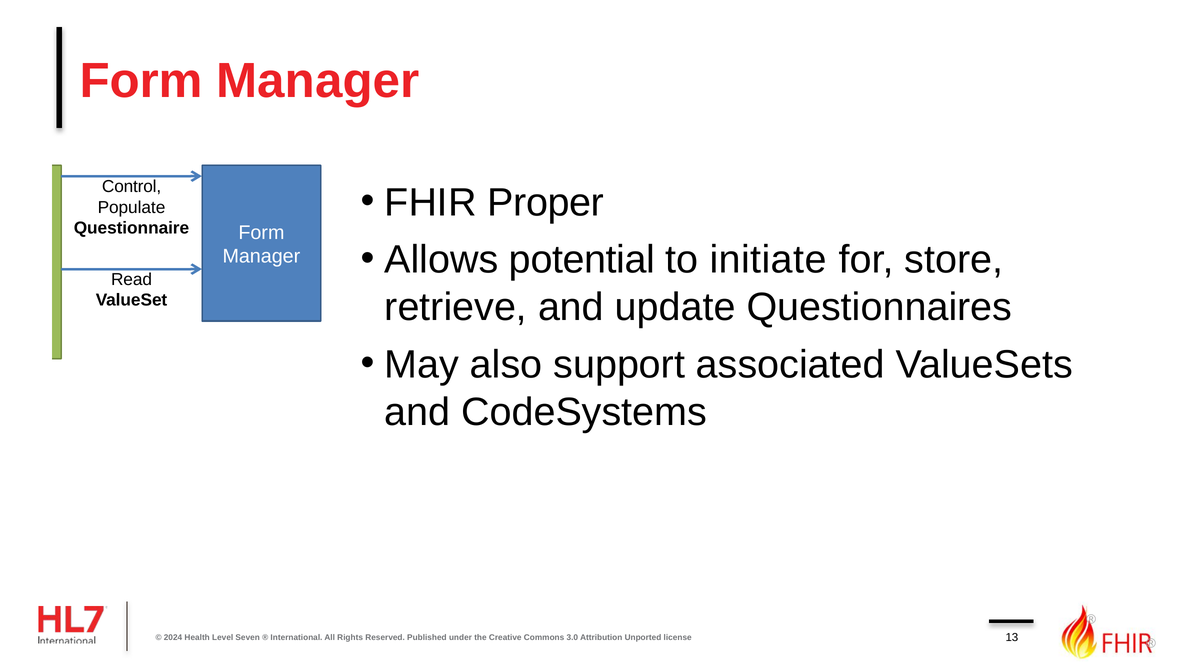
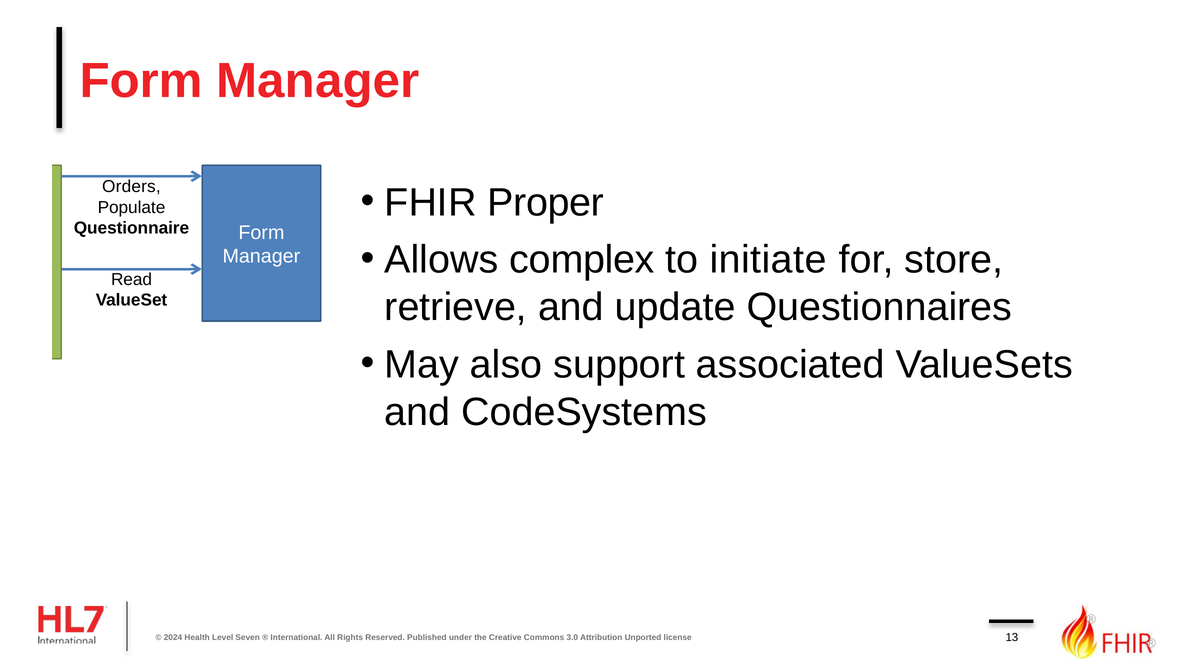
Control: Control -> Orders (131, 186)
potential: potential -> complex (582, 260)
